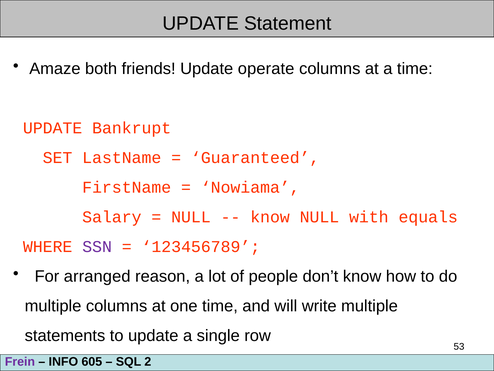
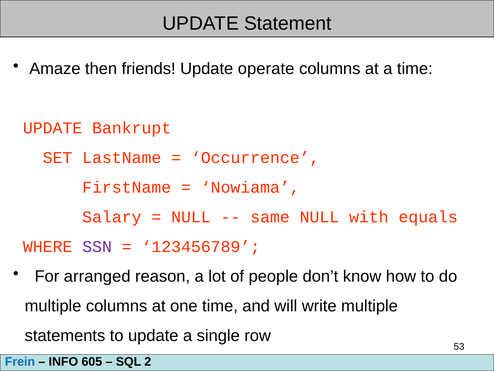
both: both -> then (101, 69)
Guaranteed: Guaranteed -> Occurrence (255, 158)
know: know -> same (270, 217)
Frein colour: purple -> blue (20, 361)
